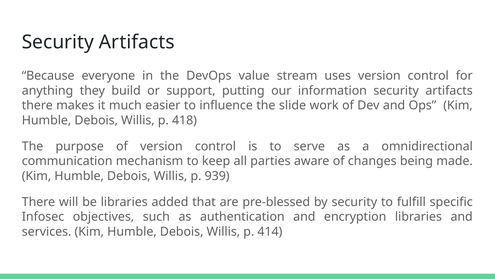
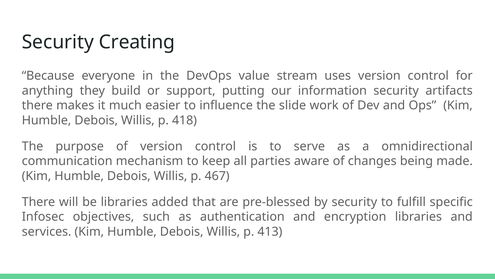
Artifacts: Artifacts -> Creating (137, 42)
939: 939 -> 467 (217, 176)
414: 414 -> 413 (270, 231)
